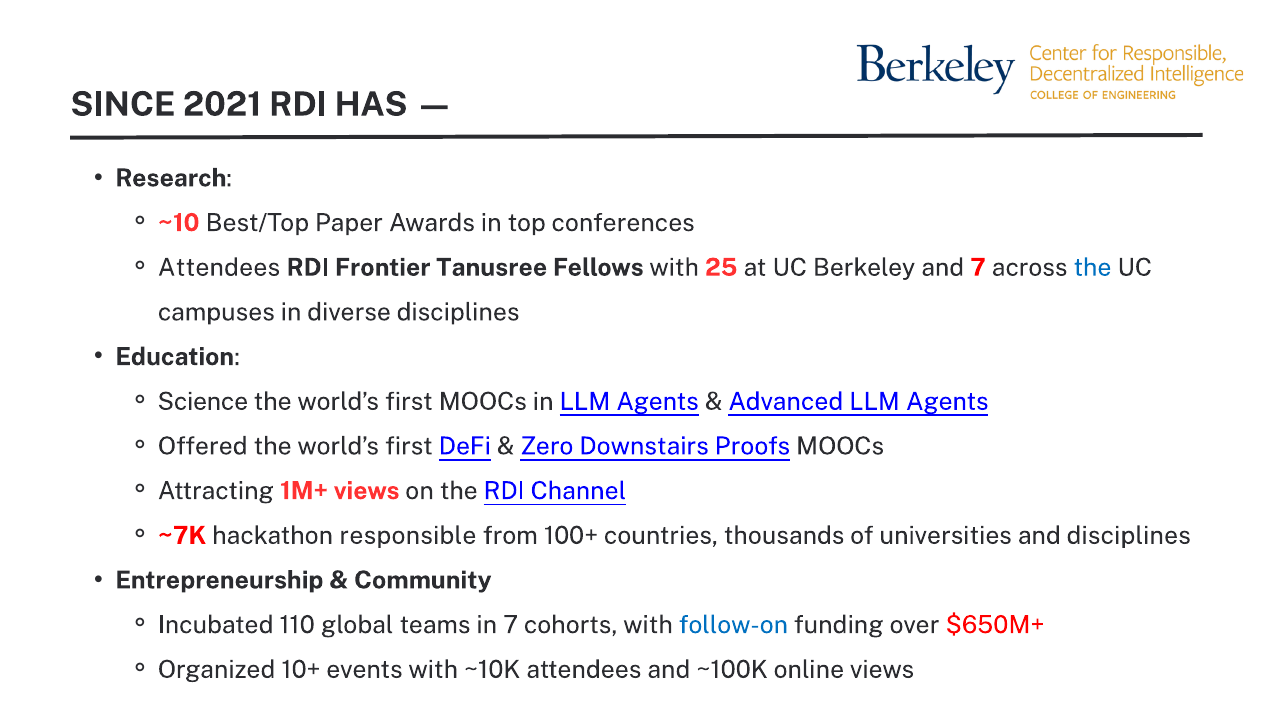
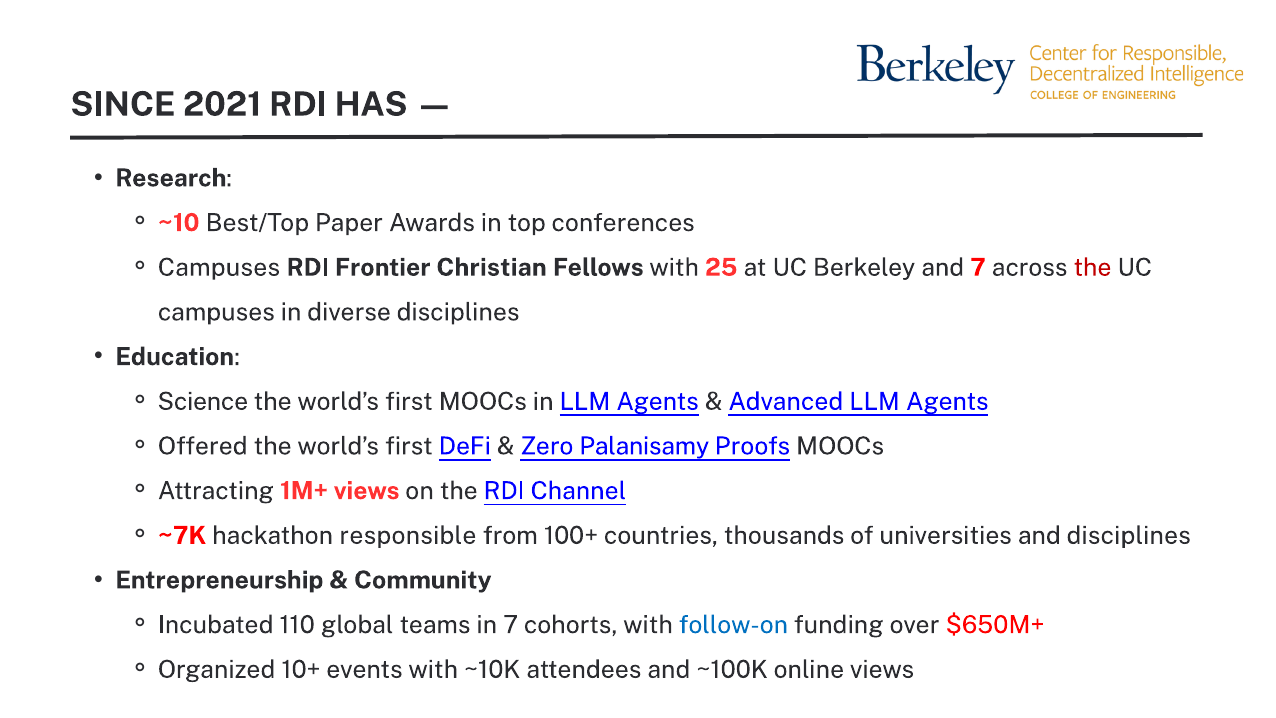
Attendees: Attendees -> Campuses (219, 267)
Tanusree: Tanusree -> Christian (492, 267)
the colour: blue -> red (1092, 267)
Downstairs: Downstairs -> Palanisamy (644, 446)
